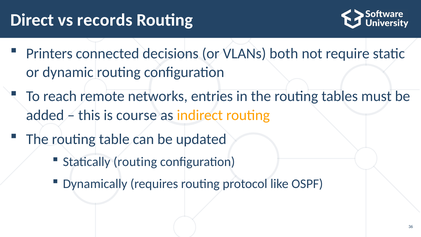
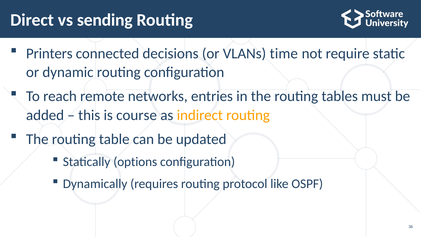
records: records -> sending (105, 20)
both: both -> time (284, 53)
Statically routing: routing -> options (135, 162)
